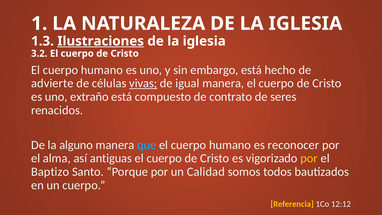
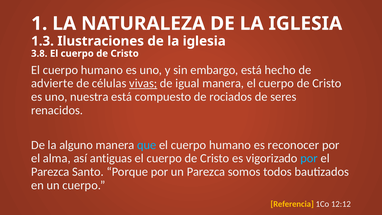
Ilustraciones underline: present -> none (101, 41)
3.2: 3.2 -> 3.8 (39, 54)
extraño: extraño -> nuestra (89, 97)
contrato: contrato -> rociados (231, 97)
por colour: yellow -> light blue (309, 158)
Baptizo: Baptizo -> Parezca (50, 172)
un Calidad: Calidad -> Parezca (206, 172)
